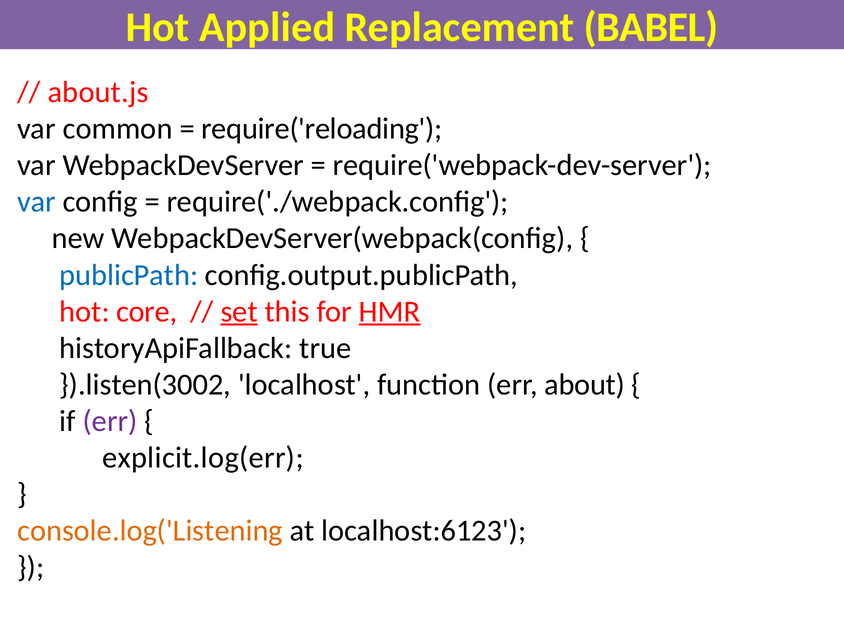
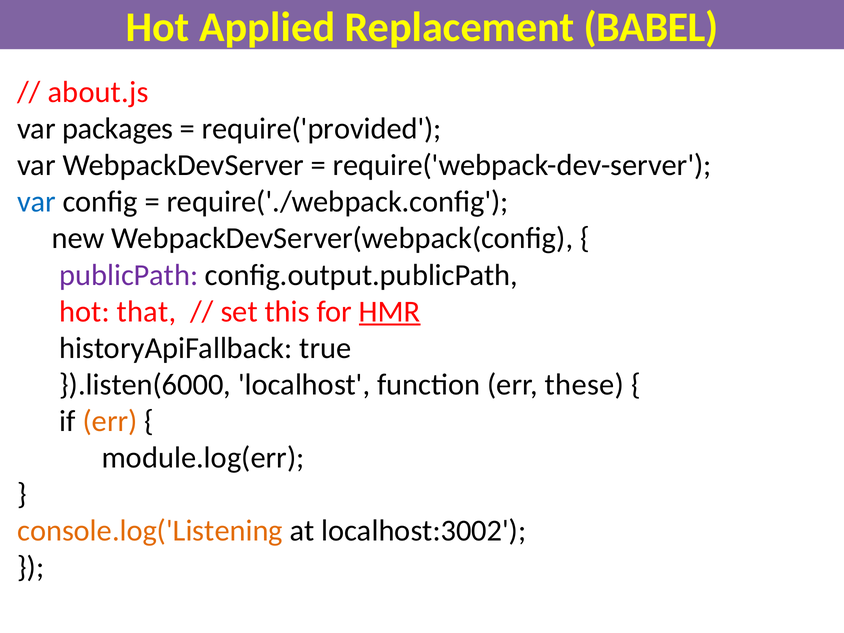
common: common -> packages (118, 129)
require('reloading: require('reloading -> require('provided (322, 129)
publicPath colour: blue -> purple (129, 275)
core: core -> that (146, 312)
set underline: present -> none (239, 312)
}).listen(3002: }).listen(3002 -> }).listen(6000 (145, 385)
about: about -> these (584, 385)
err colour: purple -> orange (110, 421)
explicit.log(err: explicit.log(err -> module.log(err (203, 458)
localhost:6123: localhost:6123 -> localhost:3002 (424, 531)
